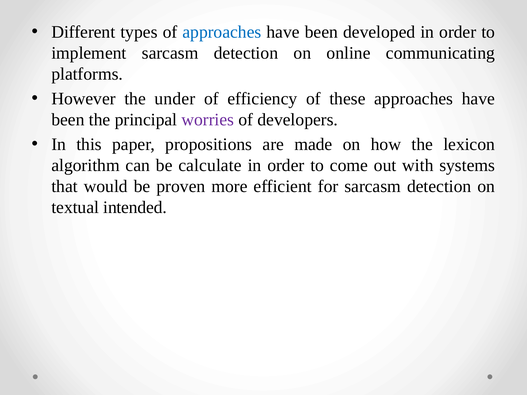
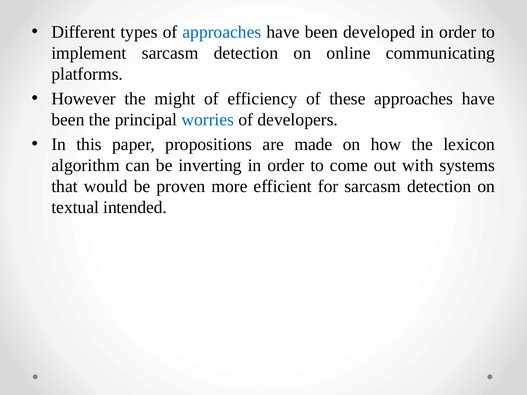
under: under -> might (175, 99)
worries colour: purple -> blue (208, 120)
calculate: calculate -> inverting (210, 165)
